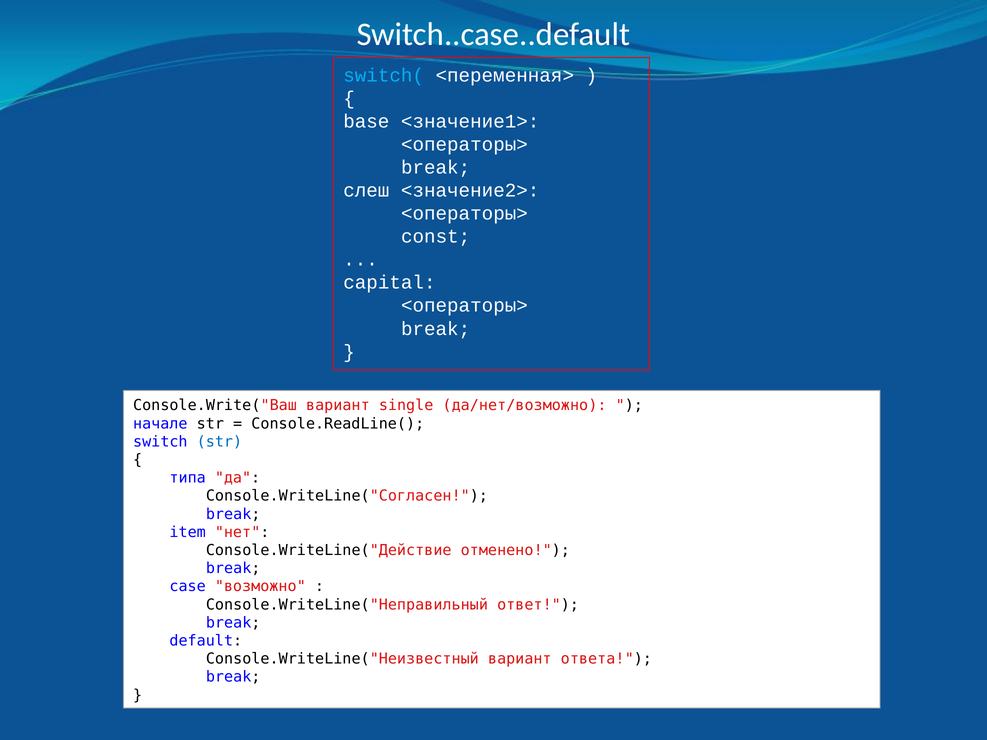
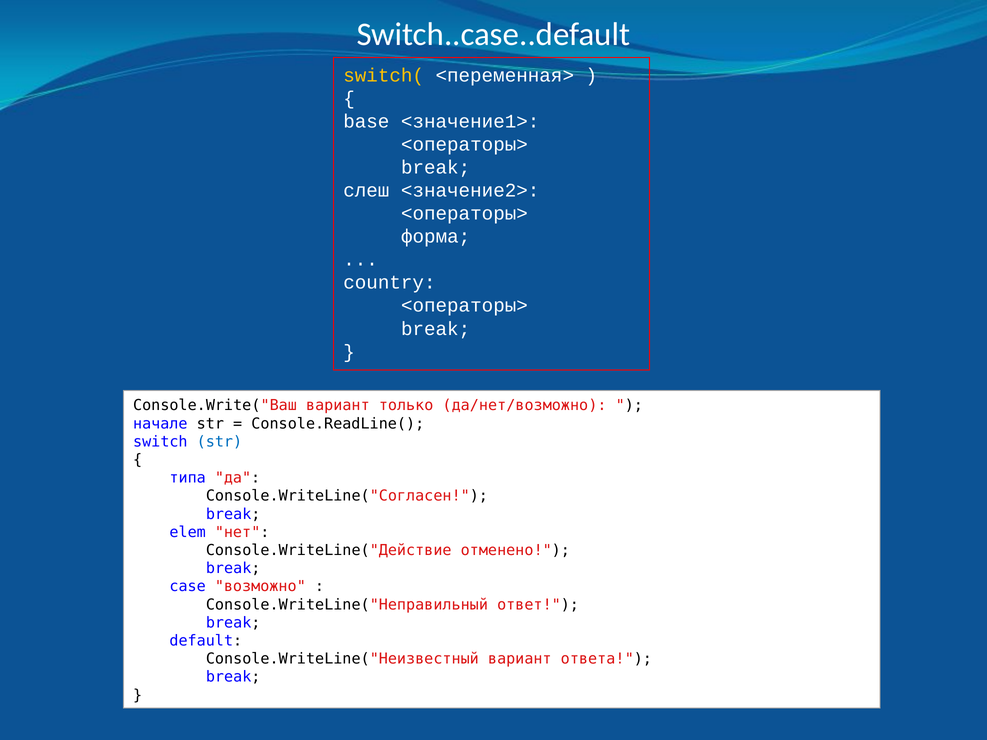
switch( colour: light blue -> yellow (384, 75)
const: const -> форма (436, 237)
capital: capital -> country (389, 283)
single: single -> только (406, 406)
item: item -> elem (188, 532)
